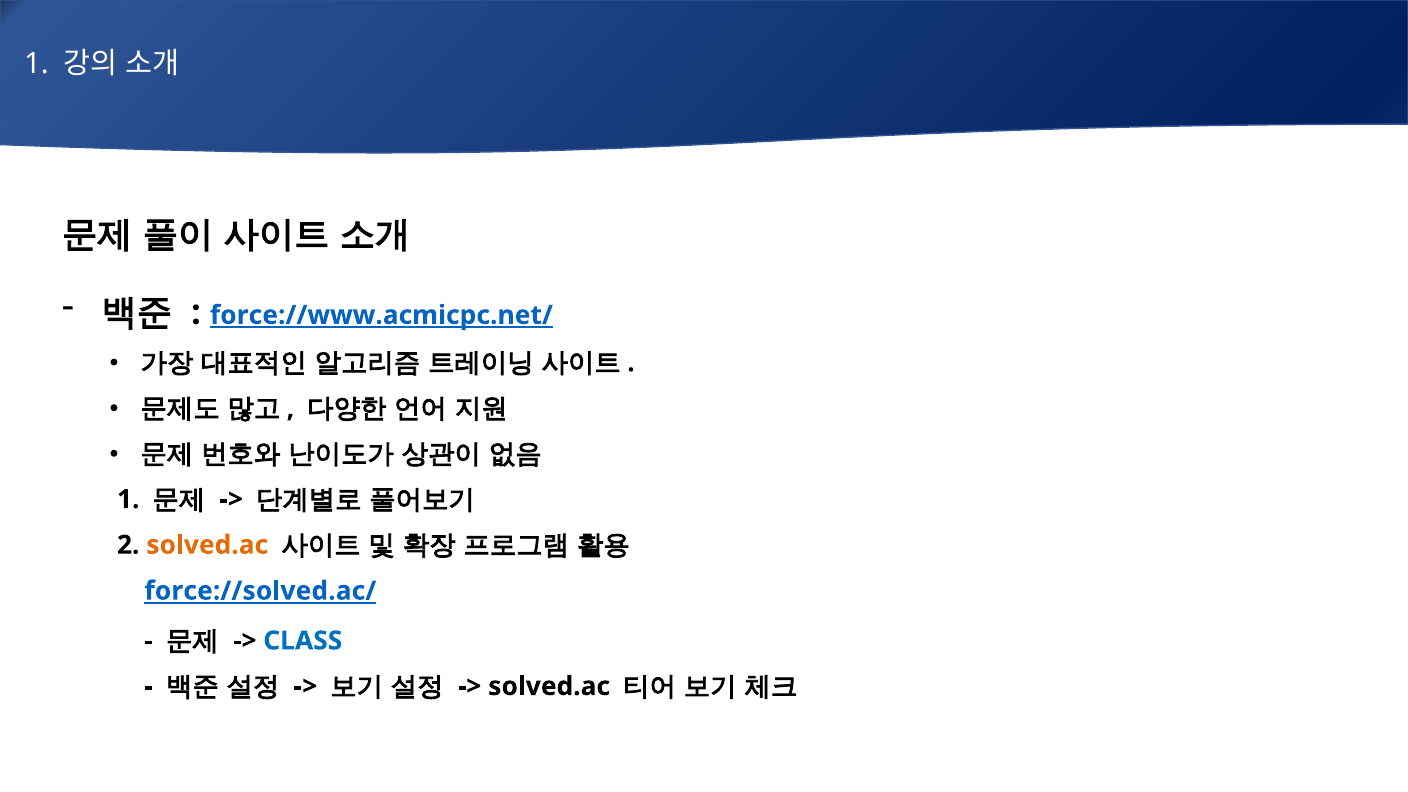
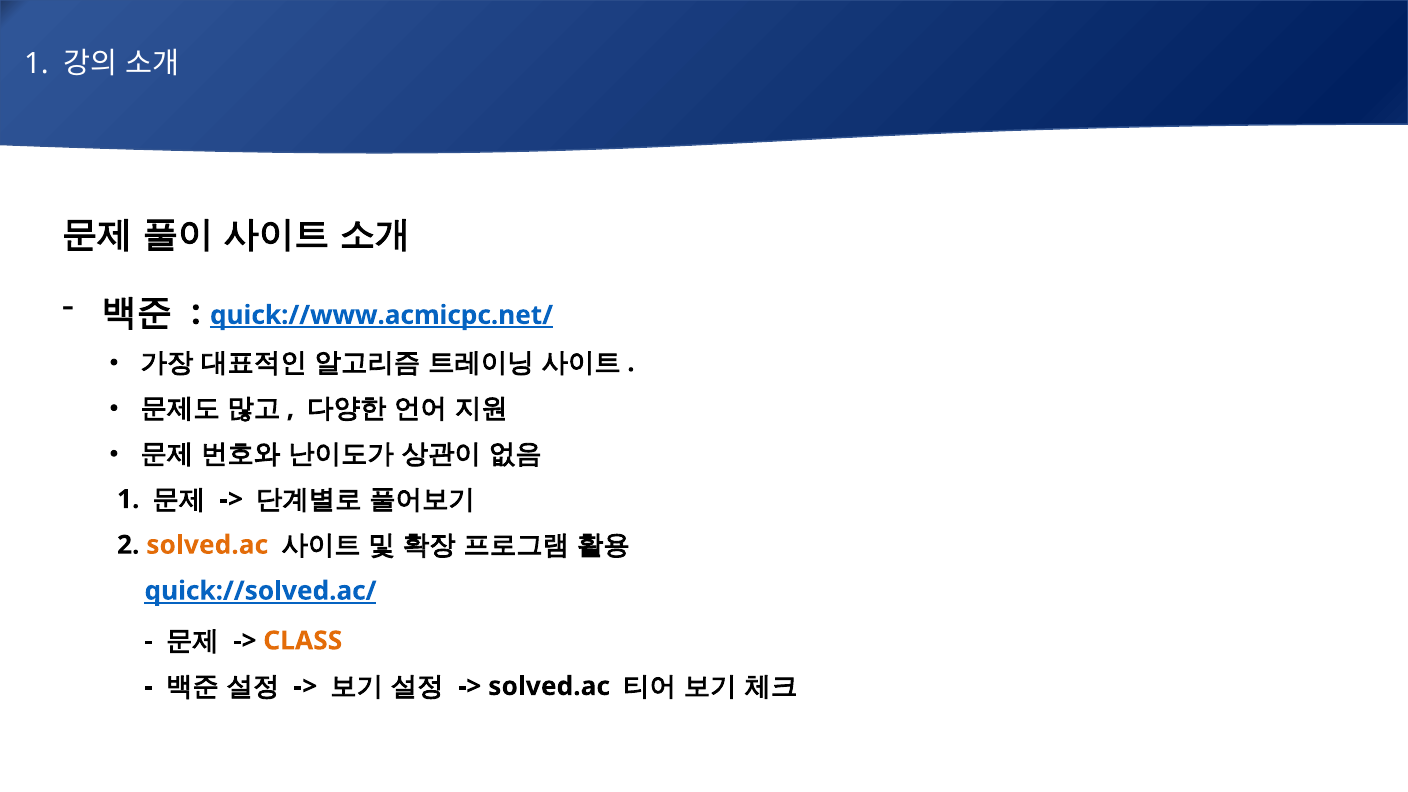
force://www.acmicpc.net/: force://www.acmicpc.net/ -> quick://www.acmicpc.net/ (382, 315)
force://solved.ac/: force://solved.ac/ -> quick://solved.ac/ (261, 591)
CLASS colour: blue -> orange (303, 641)
